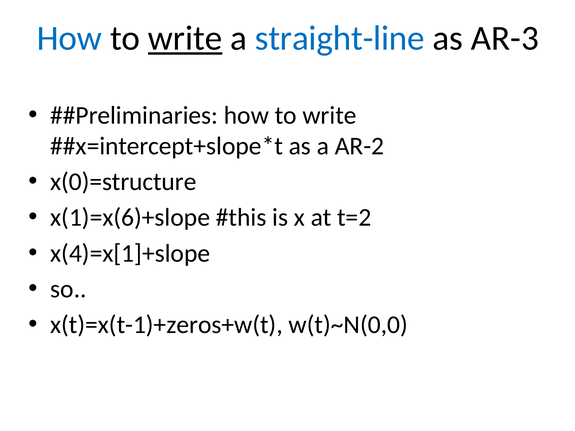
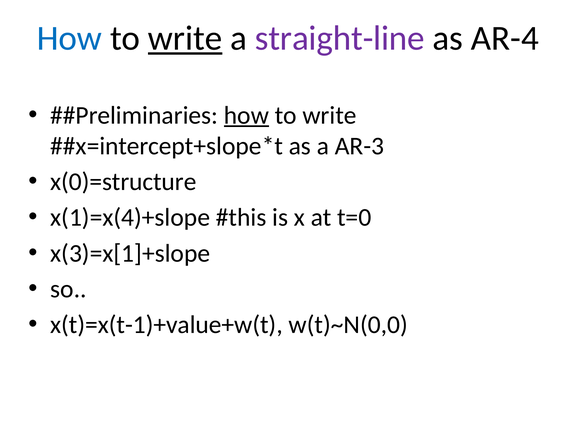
straight-line colour: blue -> purple (340, 38)
AR-3: AR-3 -> AR-4 (505, 38)
how underline: none -> present (246, 115)
AR-2: AR-2 -> AR-3 (359, 146)
x(1)=x(6)+slope: x(1)=x(6)+slope -> x(1)=x(4)+slope (130, 218)
t=2: t=2 -> t=0 (354, 218)
x(4)=x[1]+slope: x(4)=x[1]+slope -> x(3)=x[1]+slope (130, 253)
x(t)=x(t-1)+zeros+w(t: x(t)=x(t-1)+zeros+w(t -> x(t)=x(t-1)+value+w(t (166, 325)
